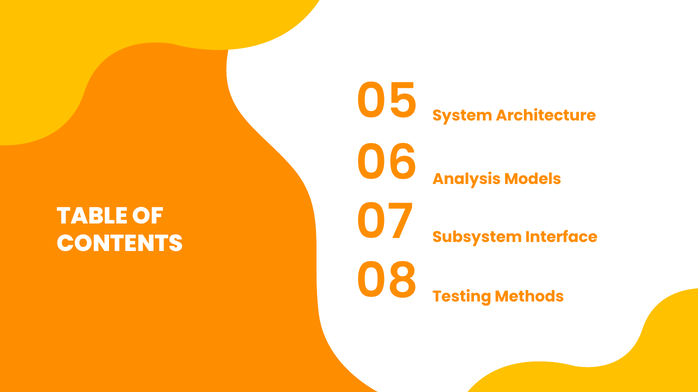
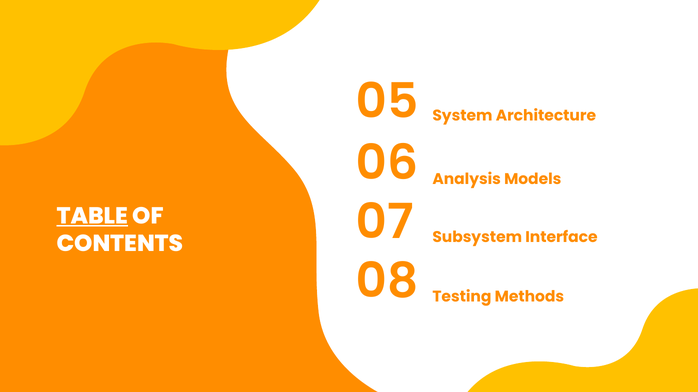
TABLE underline: none -> present (92, 216)
